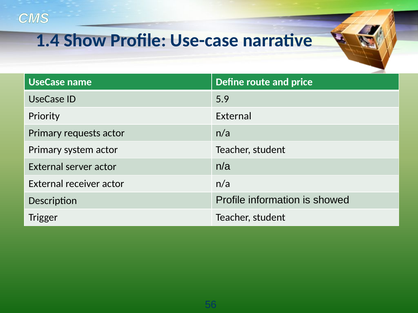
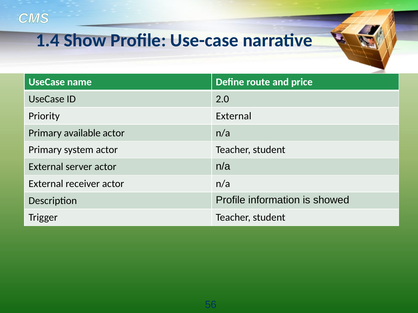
5.9: 5.9 -> 2.0 (222, 99)
requests: requests -> available (82, 133)
